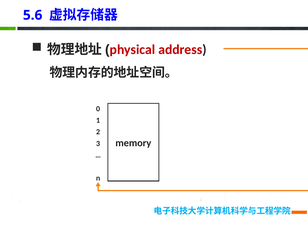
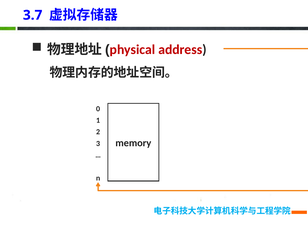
5.6: 5.6 -> 3.7 (33, 15)
